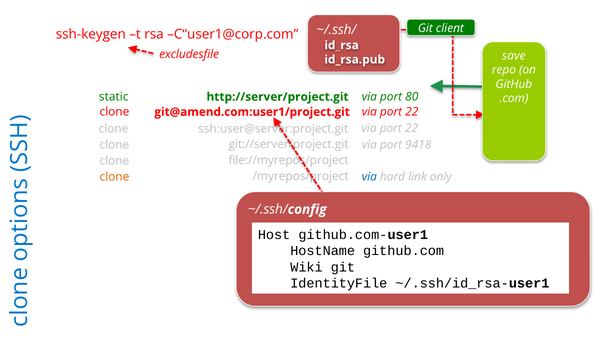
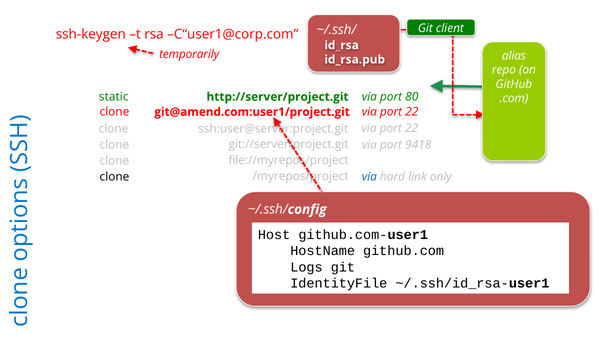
excludesfile: excludesfile -> temporarily (189, 54)
save: save -> alias (514, 56)
clone colour: orange -> black (114, 176)
Wiki: Wiki -> Logs (306, 267)
